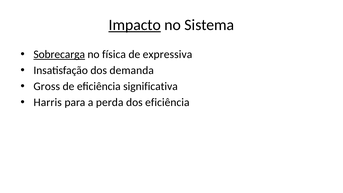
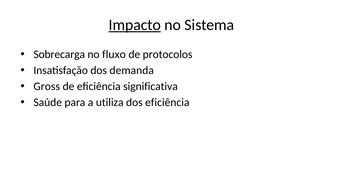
Sobrecarga underline: present -> none (59, 54)
física: física -> fluxo (114, 54)
expressiva: expressiva -> protocolos (168, 54)
Harris: Harris -> Saúde (48, 102)
perda: perda -> utiliza (110, 102)
